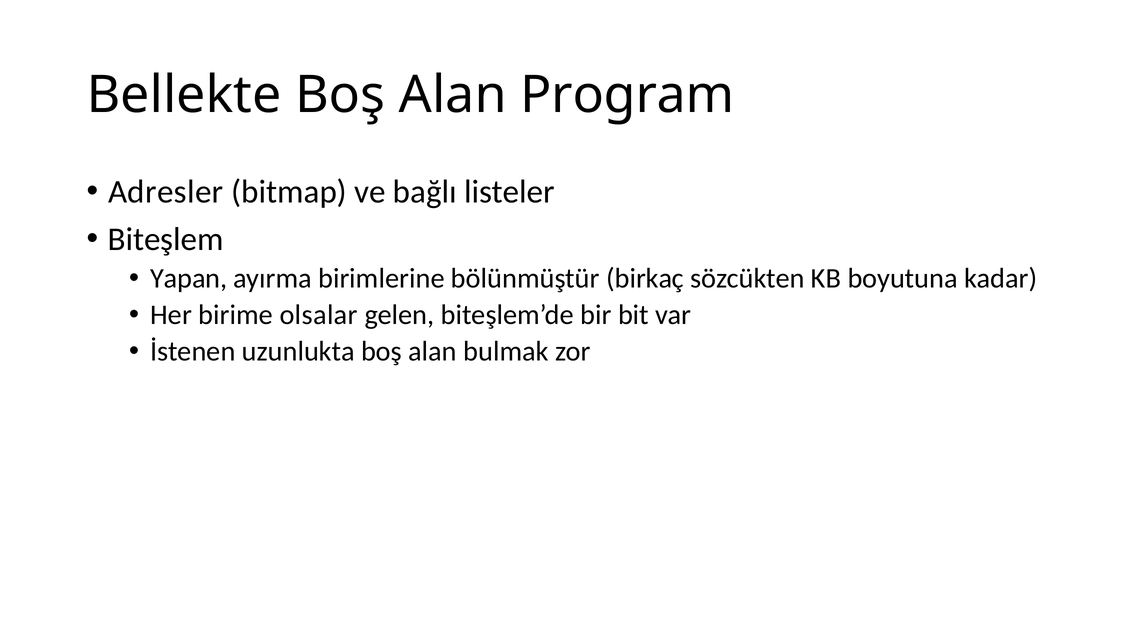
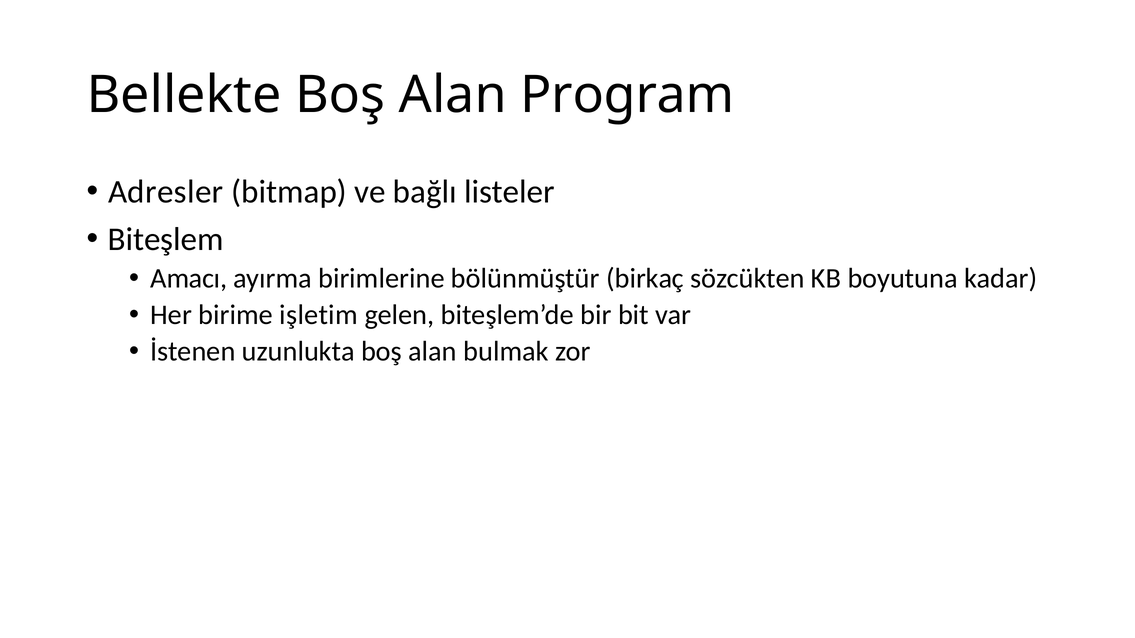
Yapan: Yapan -> Amacı (189, 279)
olsalar: olsalar -> işletim (319, 315)
